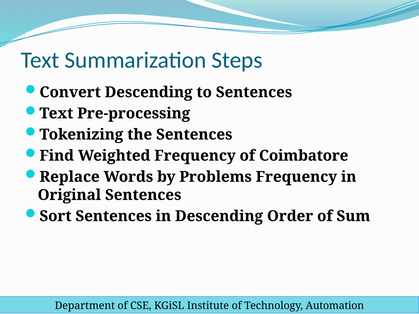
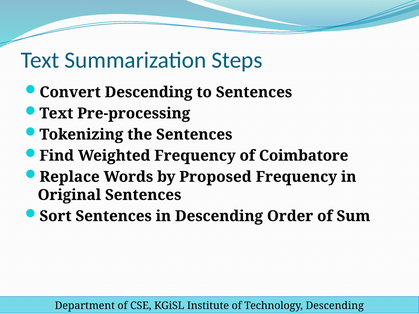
Problems: Problems -> Proposed (215, 177)
Technology Automation: Automation -> Descending (335, 306)
